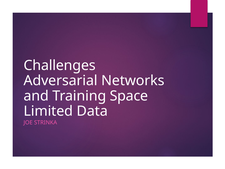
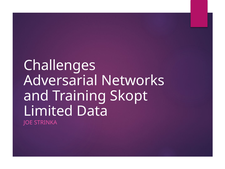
Space: Space -> Skopt (129, 96)
